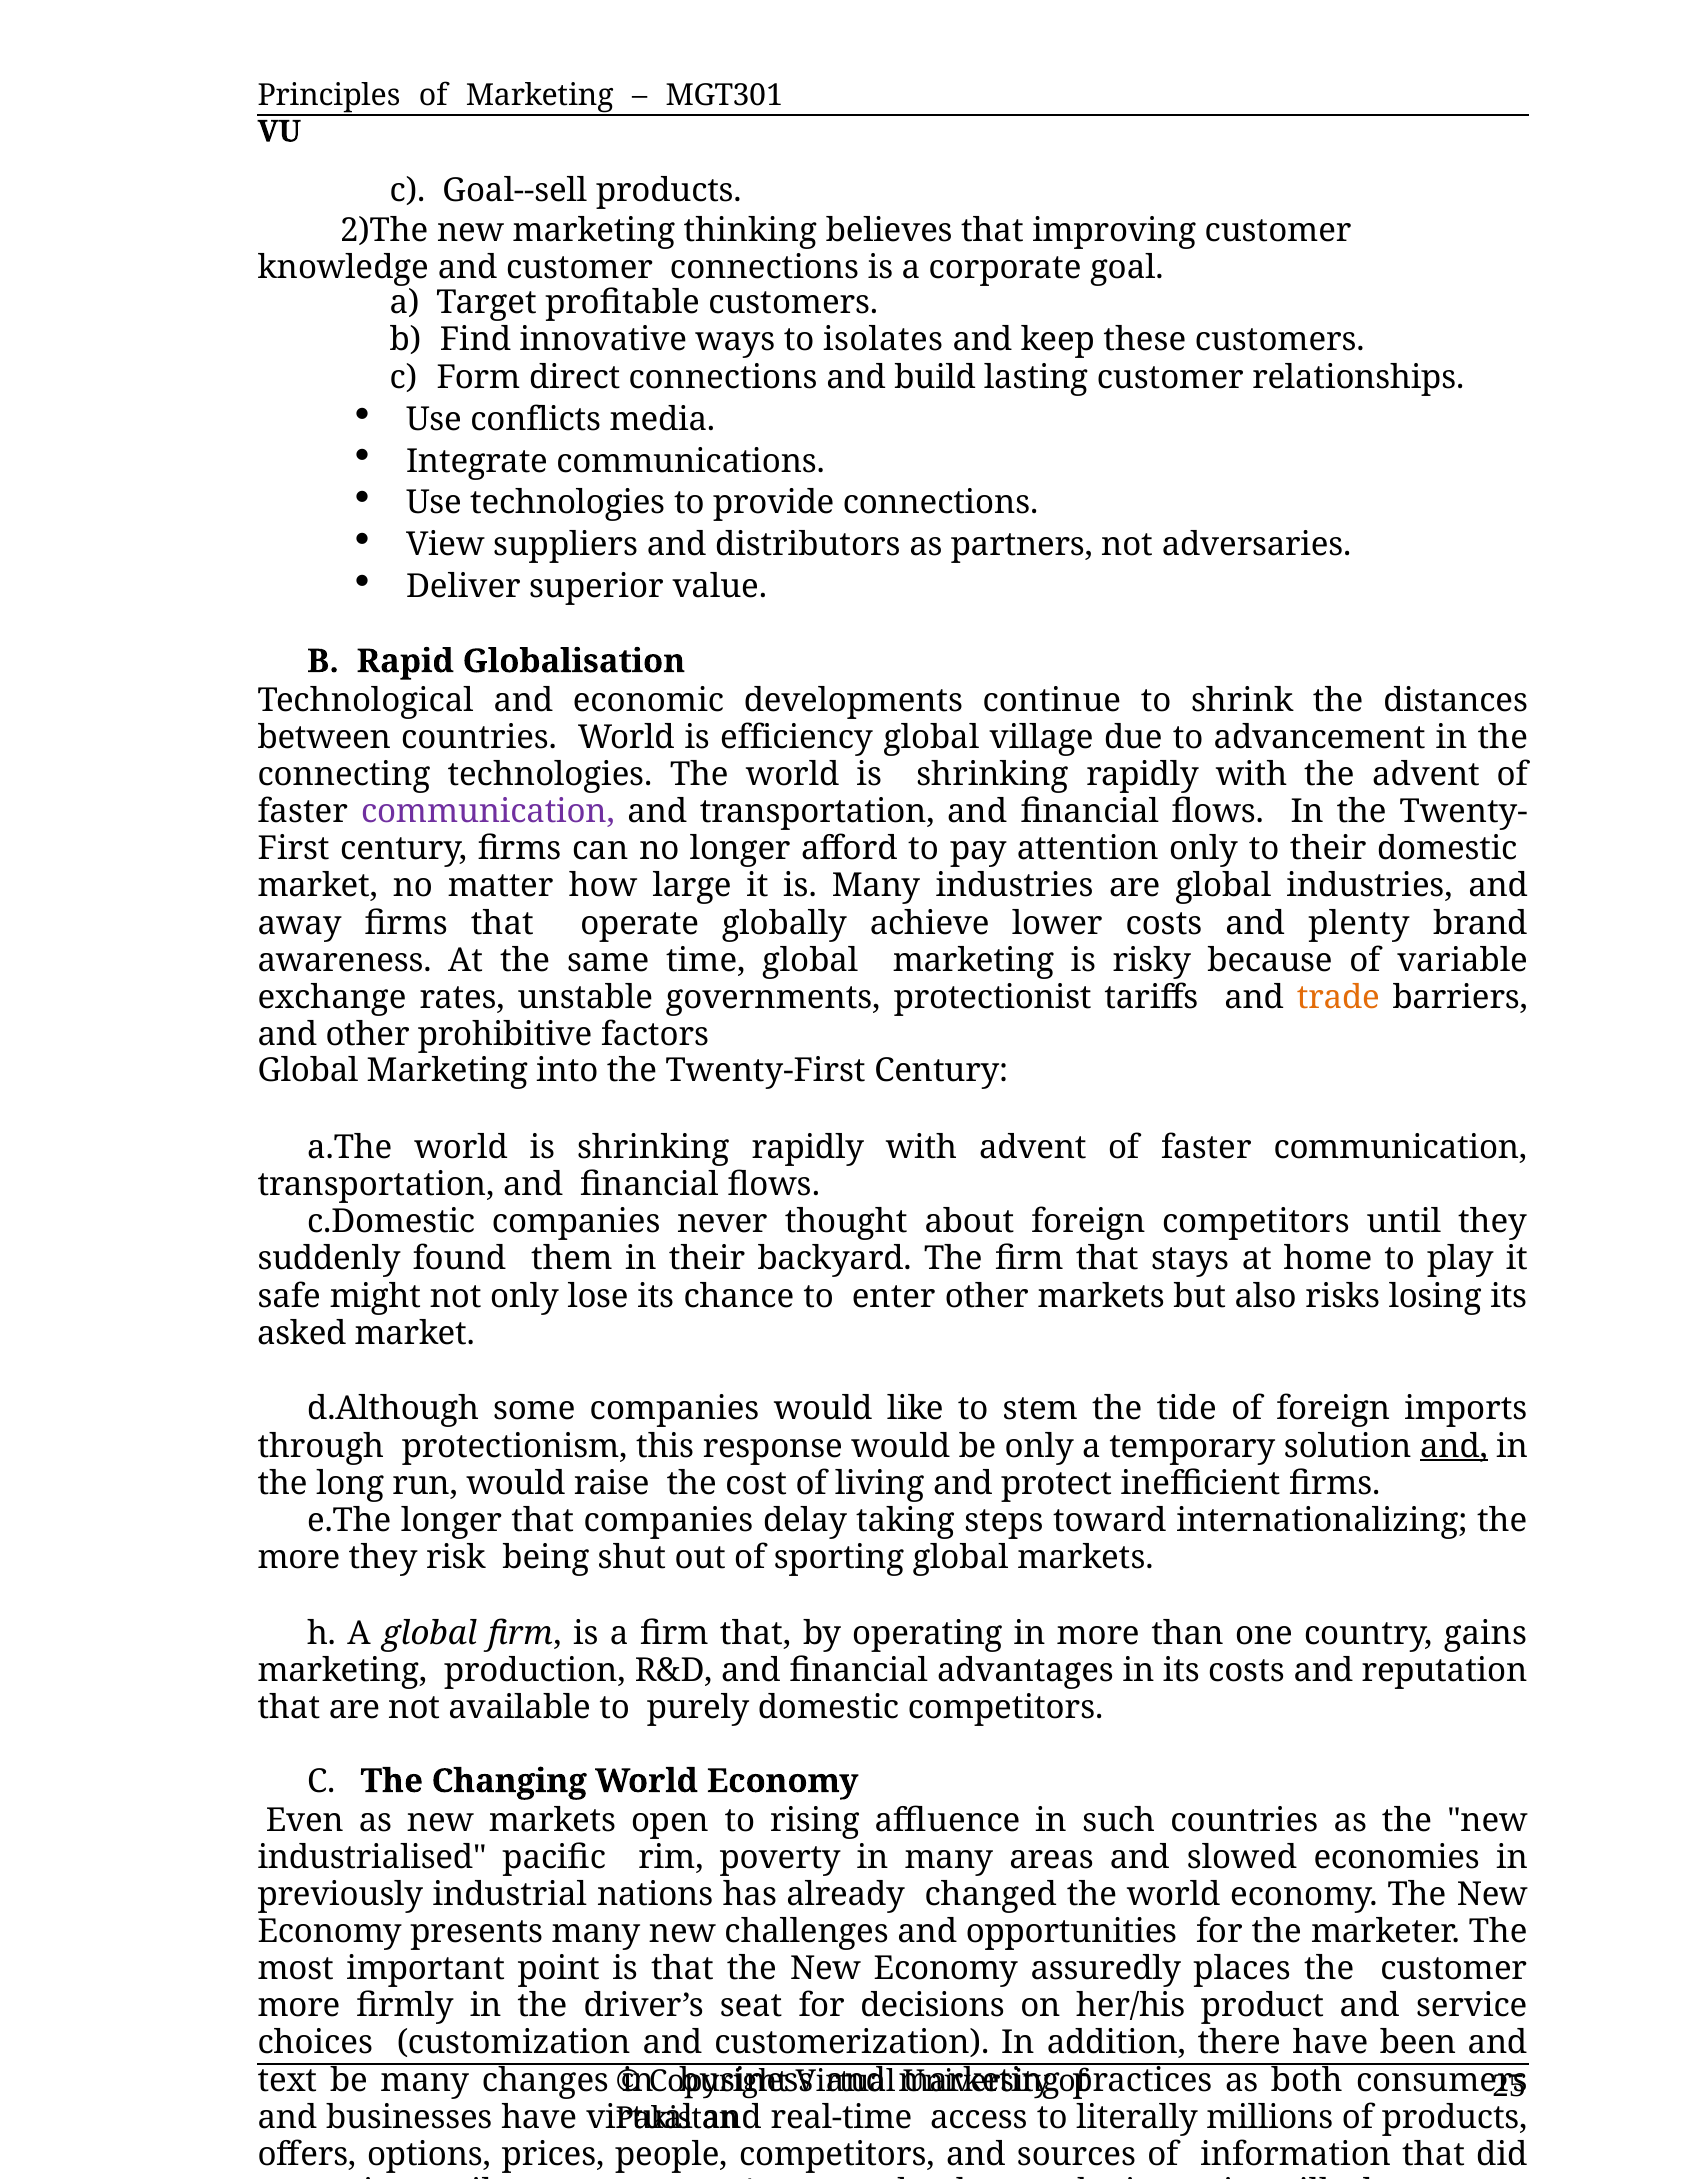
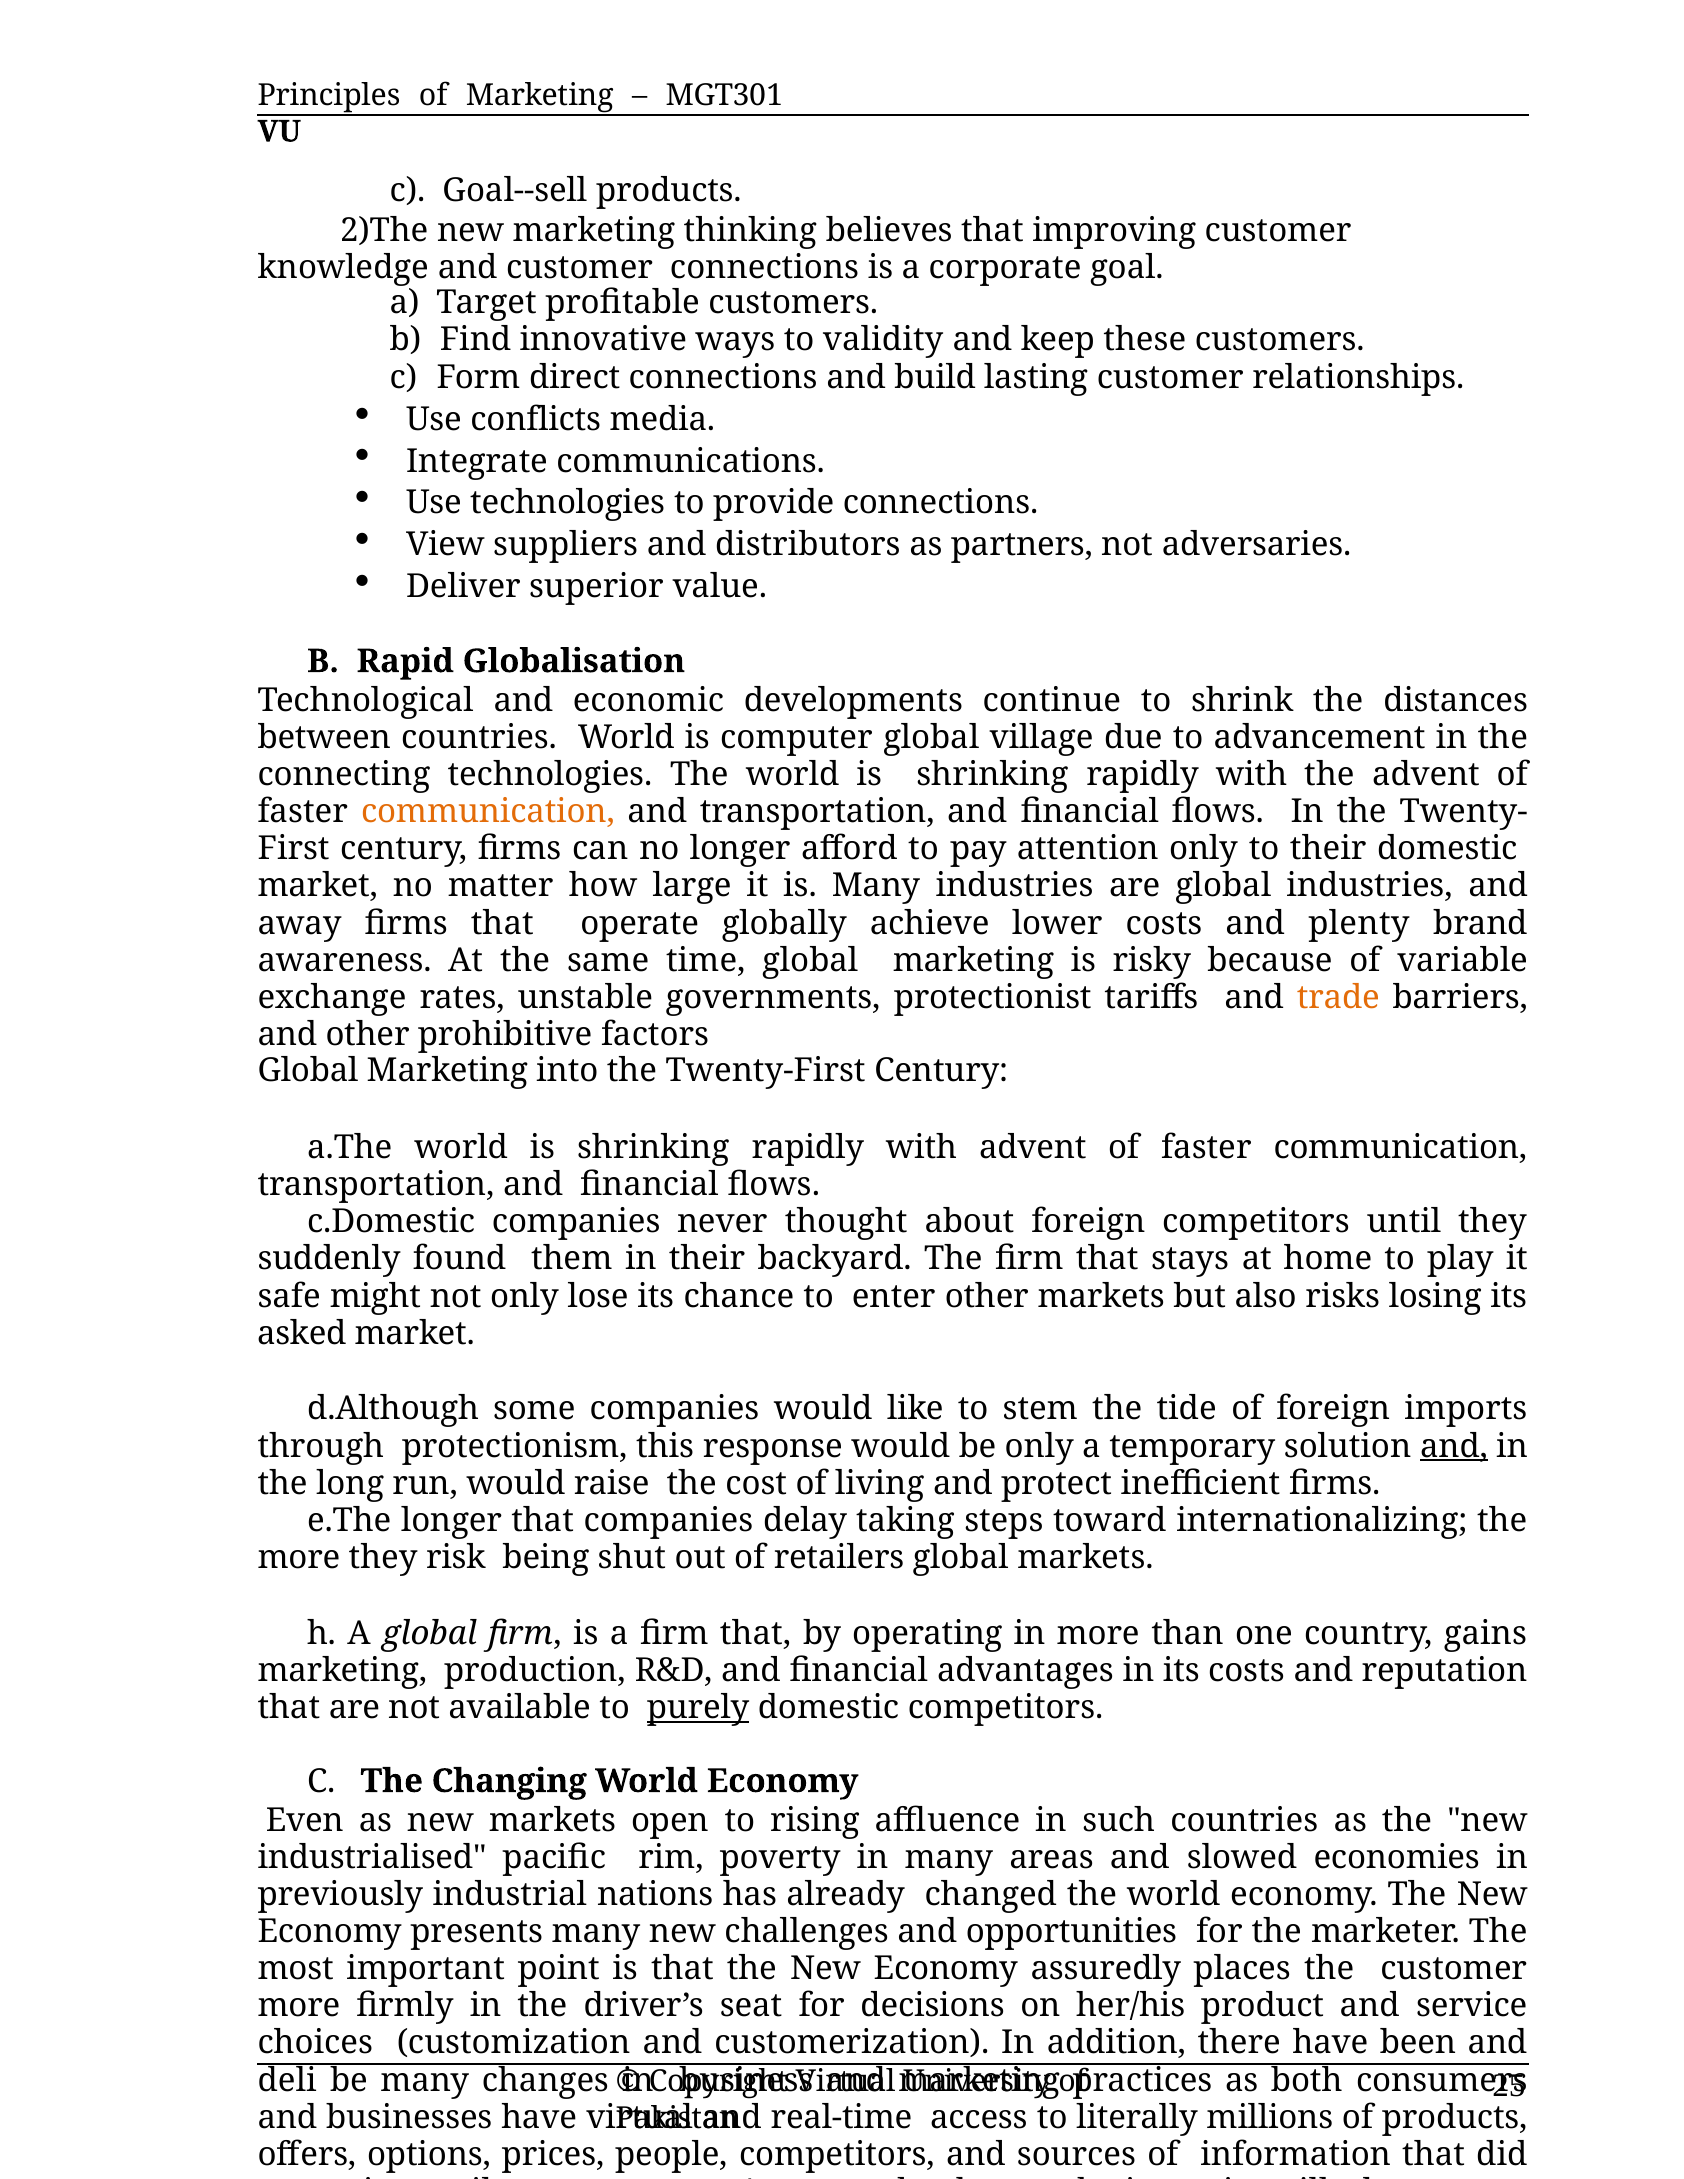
isolates: isolates -> validity (883, 340)
efficiency: efficiency -> computer (796, 738)
communication colour: purple -> orange (488, 812)
sporting: sporting -> retailers (839, 1558)
purely underline: none -> present (698, 1708)
text: text -> deli (287, 2080)
